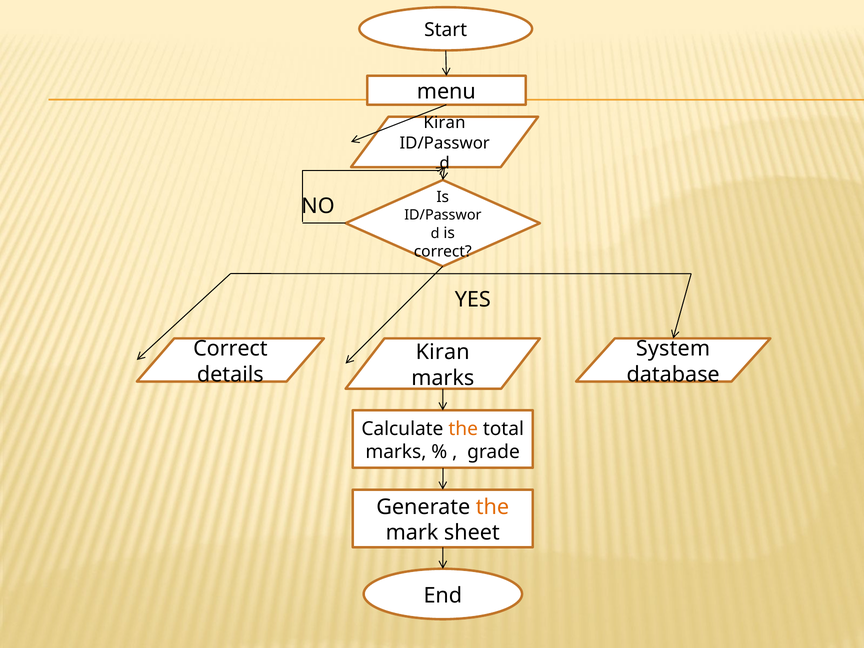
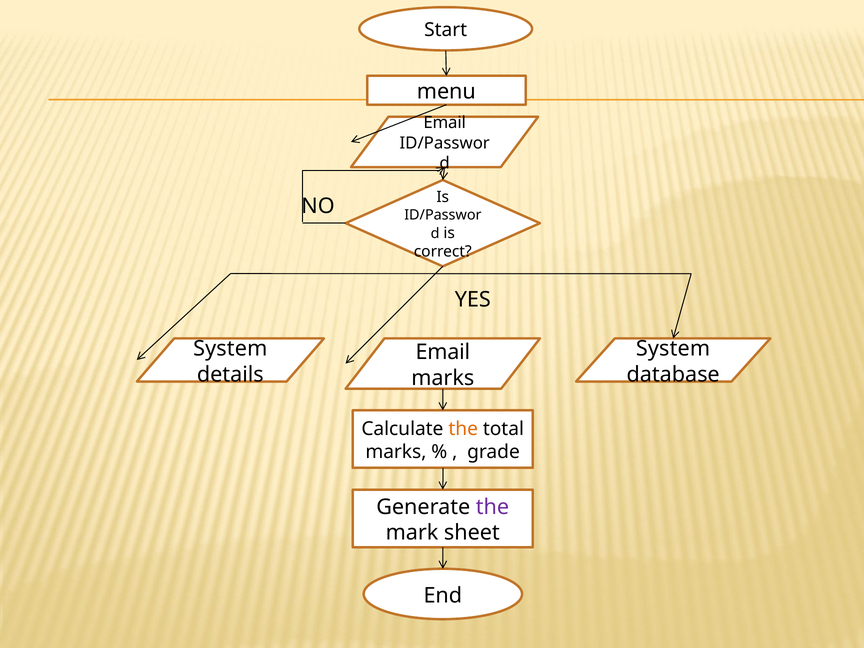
Kiran: Kiran -> Email (445, 123)
Correct: Correct -> System (230, 349)
Kiran: Kiran -> Email (443, 352)
the colour: orange -> purple (492, 507)
